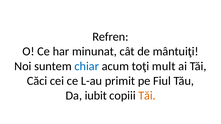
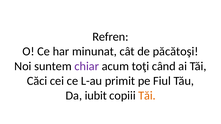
mântuiţi: mântuiţi -> păcătoşi (176, 52)
chiar colour: blue -> purple (87, 66)
mult: mult -> când (164, 66)
